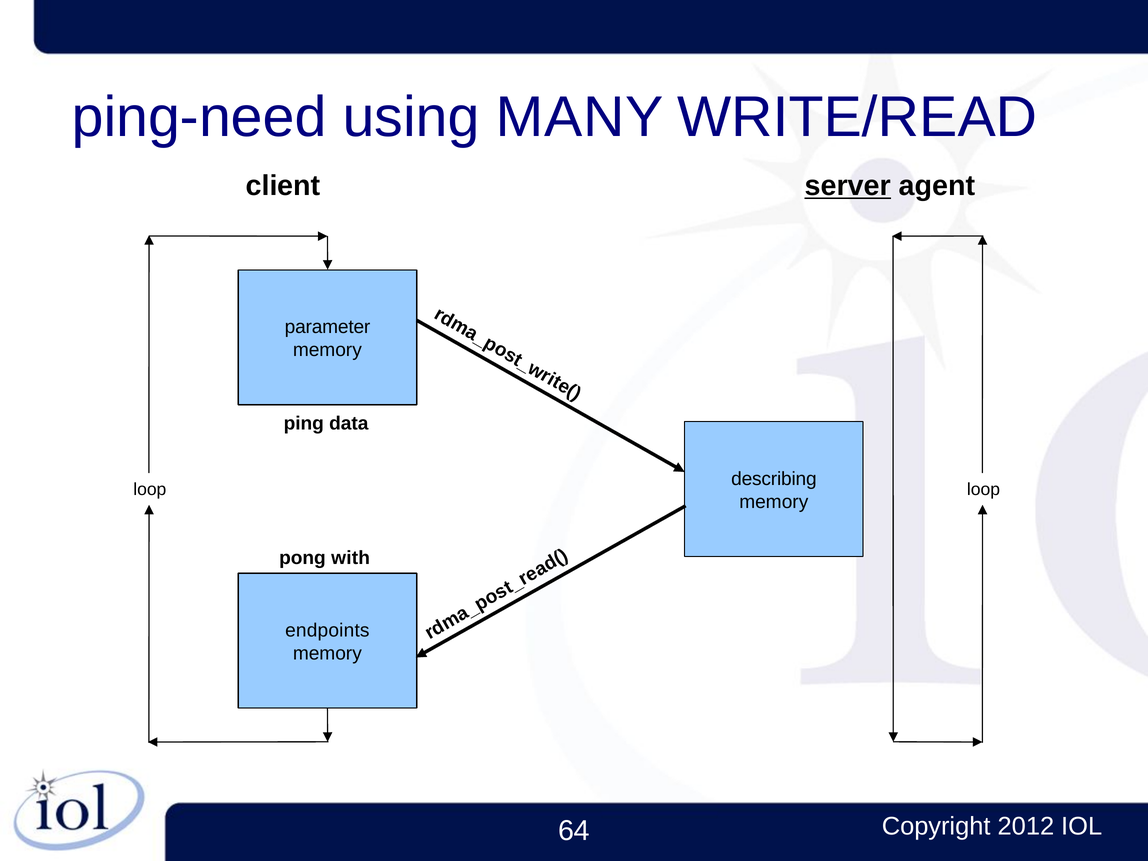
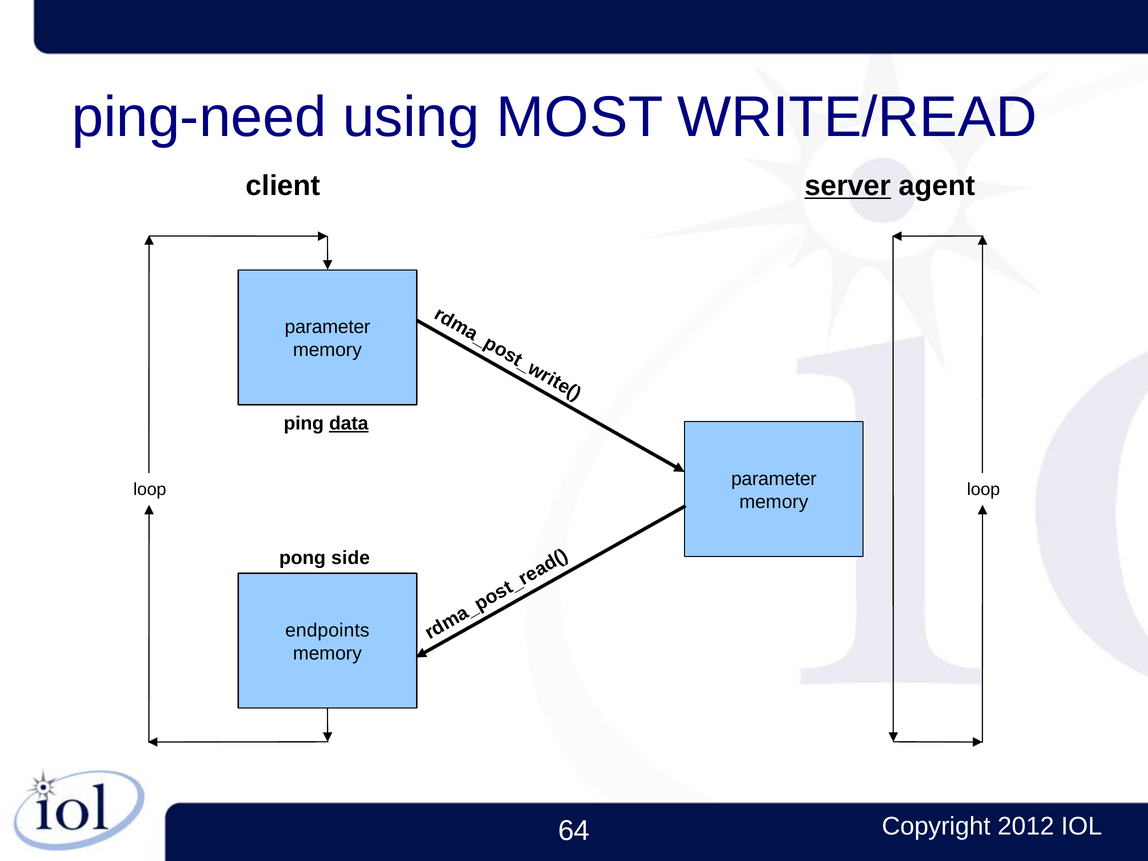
MANY: MANY -> MOST (580, 117)
data underline: none -> present (349, 424)
describing: describing -> parameter (774, 479)
with: with -> side (351, 558)
